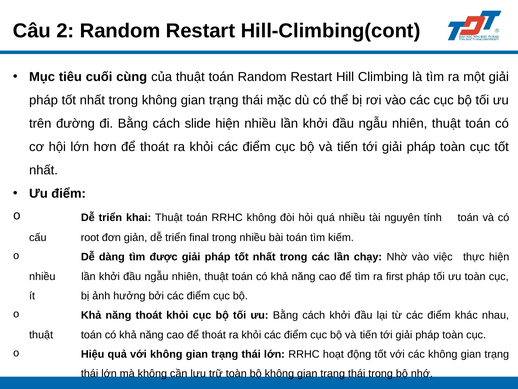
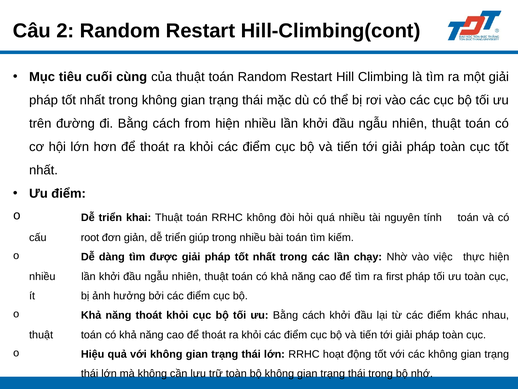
slide: slide -> from (198, 123)
final: final -> giúp (199, 237)
